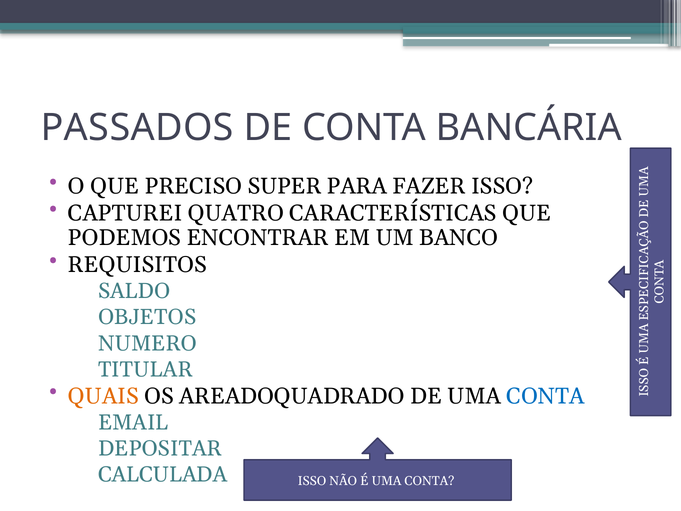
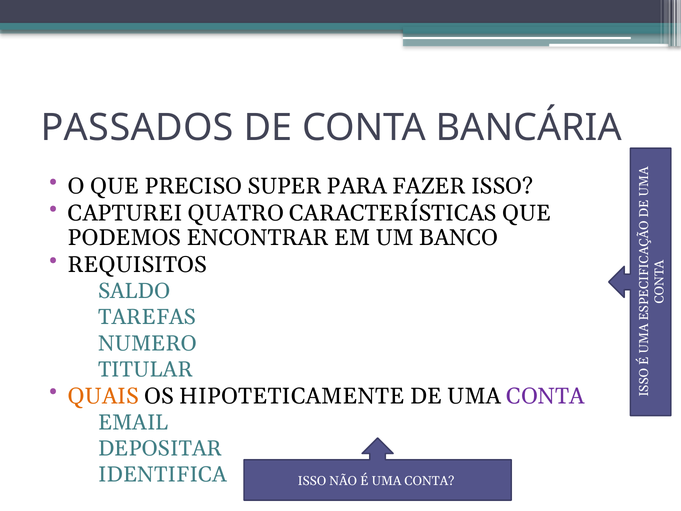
OBJETOS: OBJETOS -> TAREFAS (147, 317)
AREADOQUADRADO: AREADOQUADRADO -> HIPOTETICAMENTE (292, 396)
CONTA colour: blue -> purple (546, 396)
CALCULADA: CALCULADA -> IDENTIFICA (162, 474)
